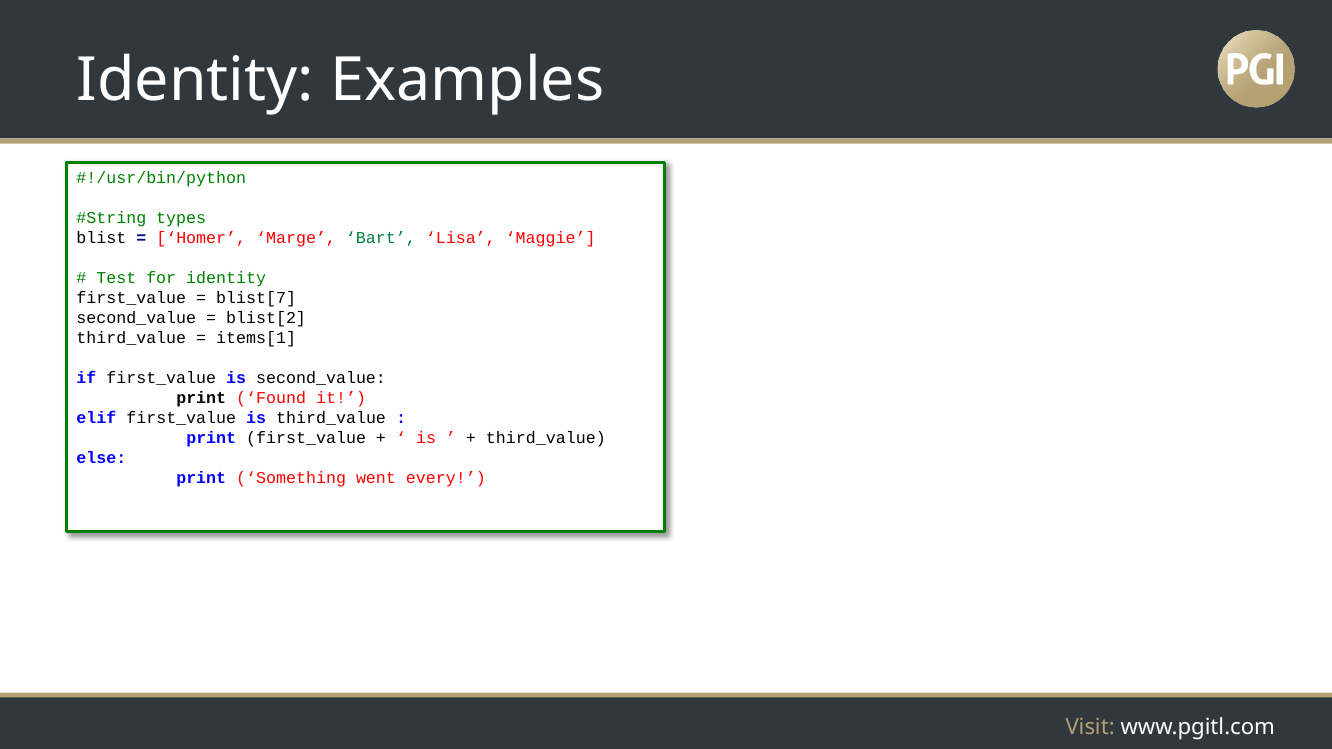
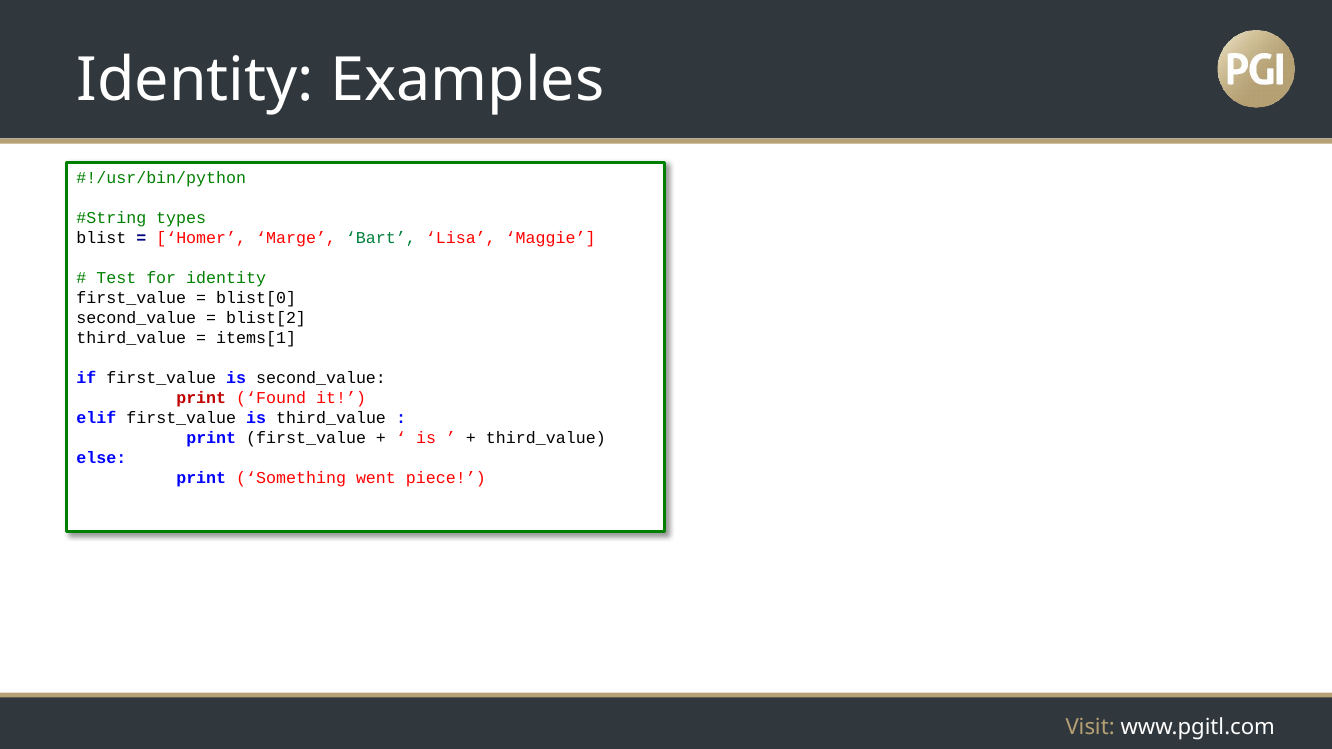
blist[7: blist[7 -> blist[0 (256, 298)
print colour: black -> red (201, 398)
every: every -> piece (446, 478)
